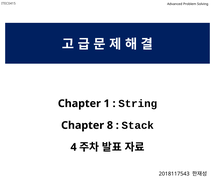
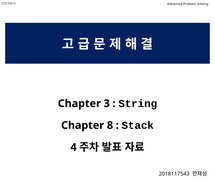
1: 1 -> 3 (107, 104)
